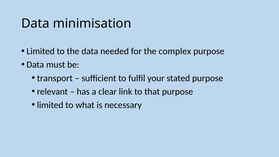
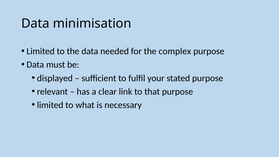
transport: transport -> displayed (55, 78)
